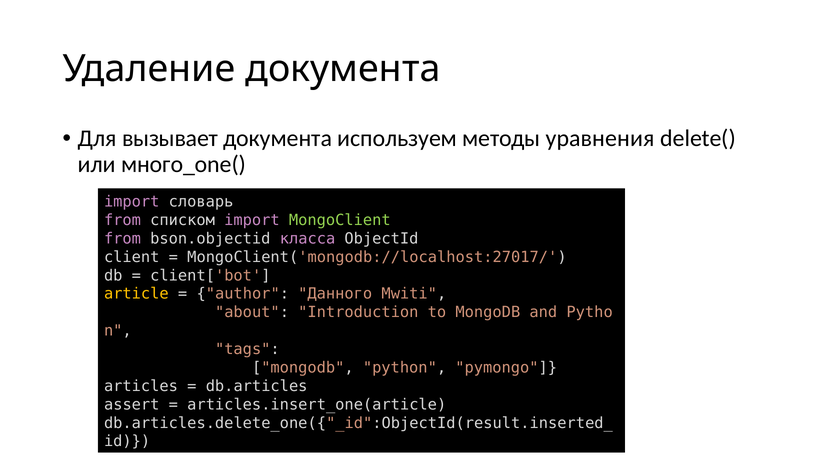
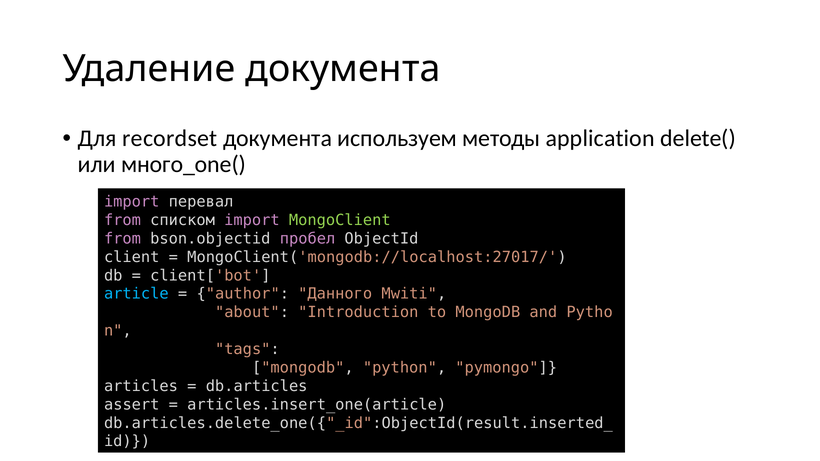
вызывает: вызывает -> recordset (170, 139)
уравнения: уравнения -> application (600, 139)
словарь: словарь -> перевал (201, 202)
класса: класса -> пробел (308, 239)
article colour: yellow -> light blue (136, 294)
